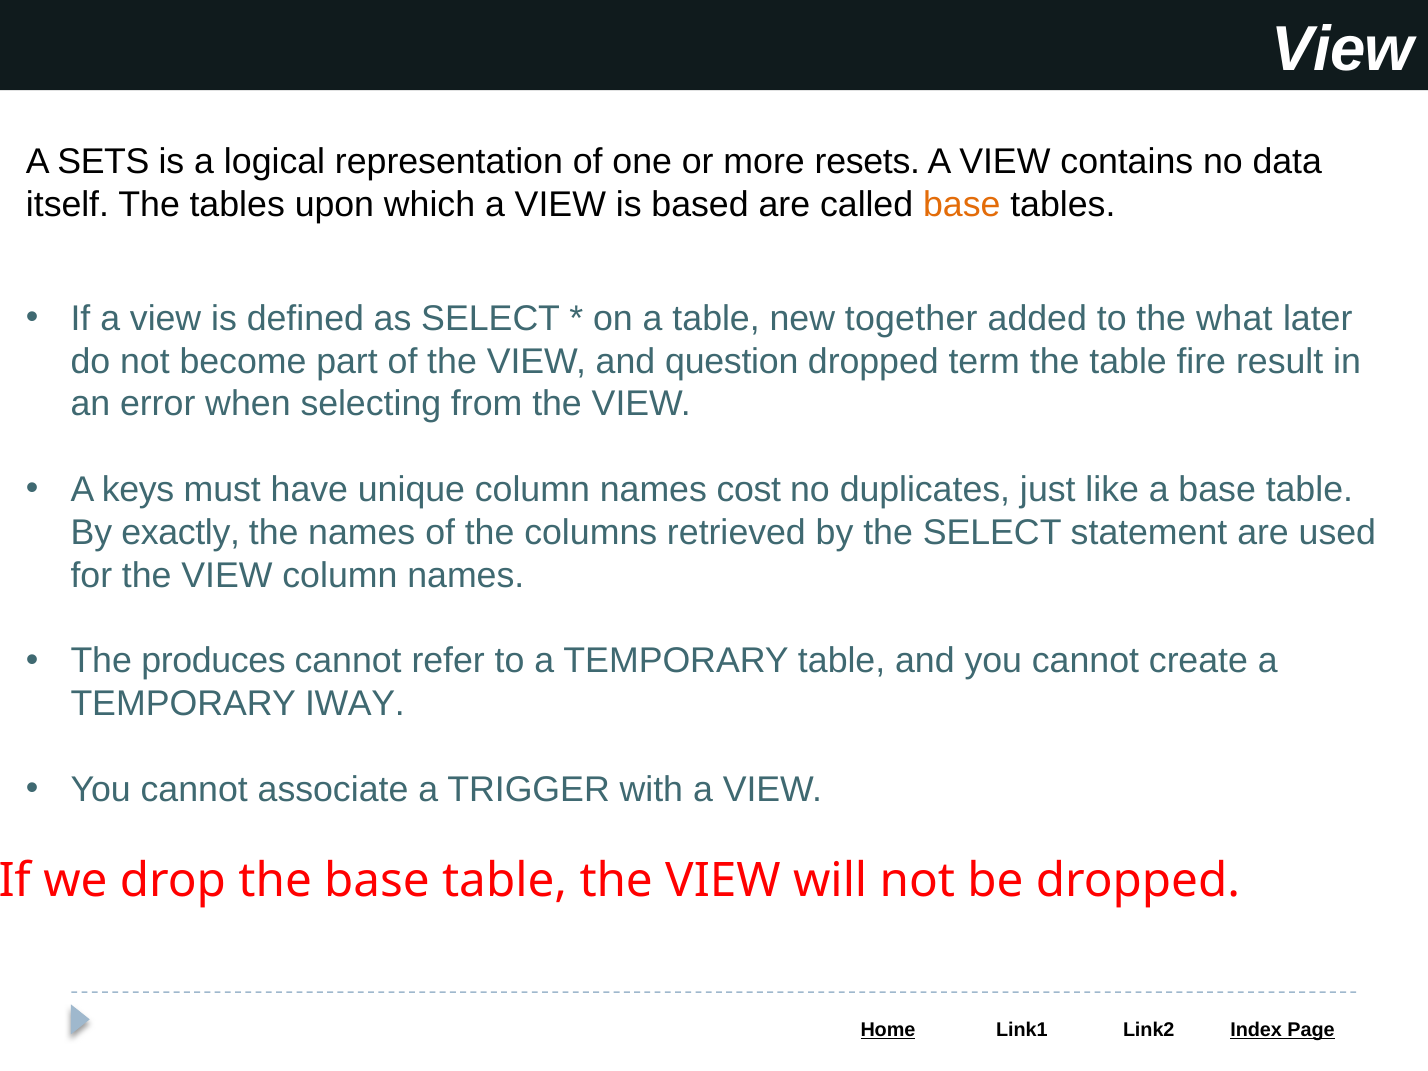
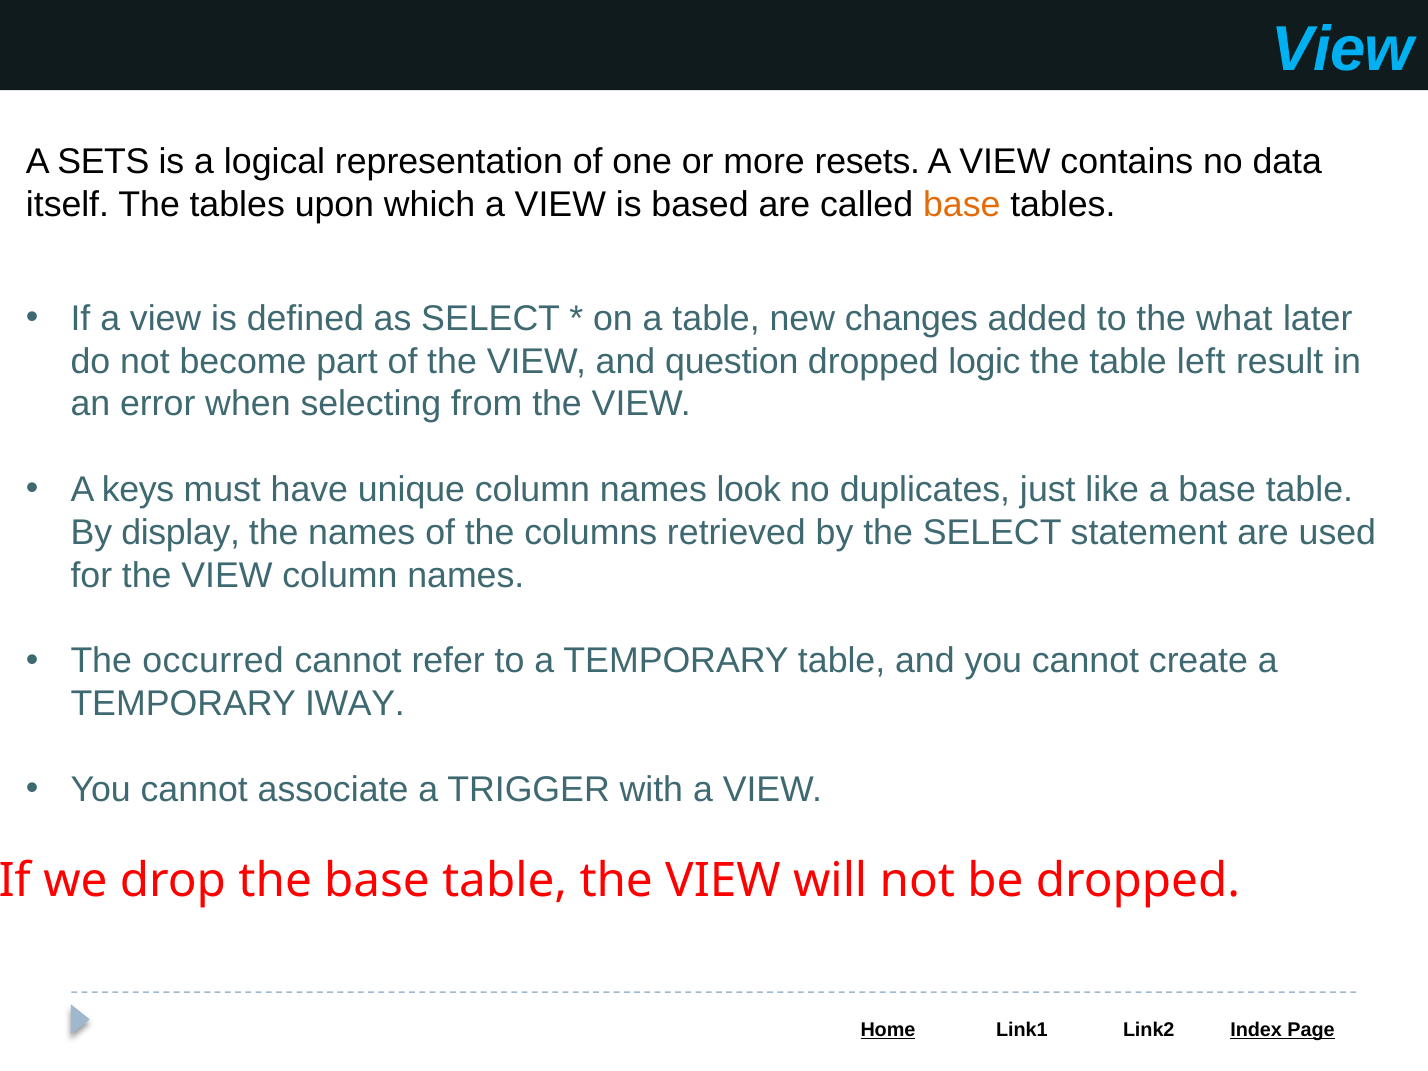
View colour: white -> light blue (1343, 50)
together: together -> changes (911, 318)
term: term -> logic (984, 361)
fire: fire -> left (1201, 361)
cost: cost -> look (749, 490)
exactly: exactly -> display (181, 533)
produces: produces -> occurred (213, 661)
